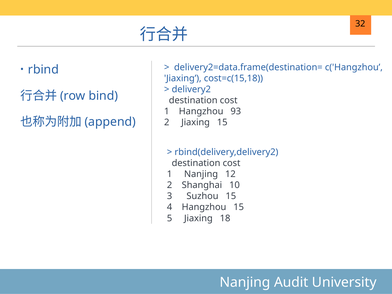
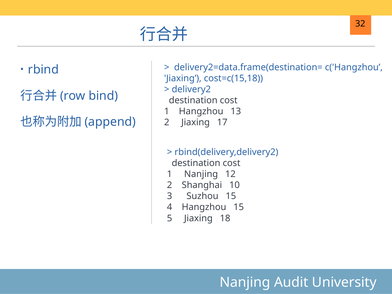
93: 93 -> 13 (236, 111)
Jiaxing 15: 15 -> 17 (222, 122)
